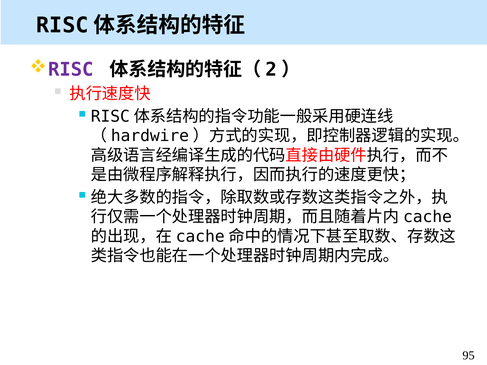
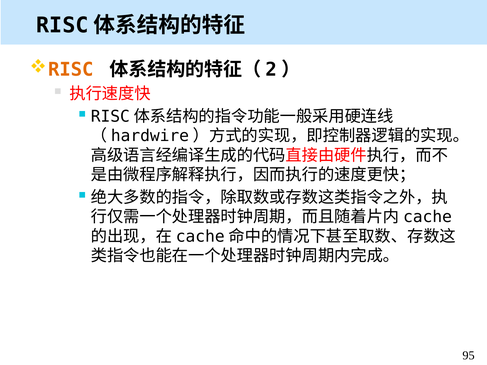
RISC colour: purple -> orange (71, 70)
